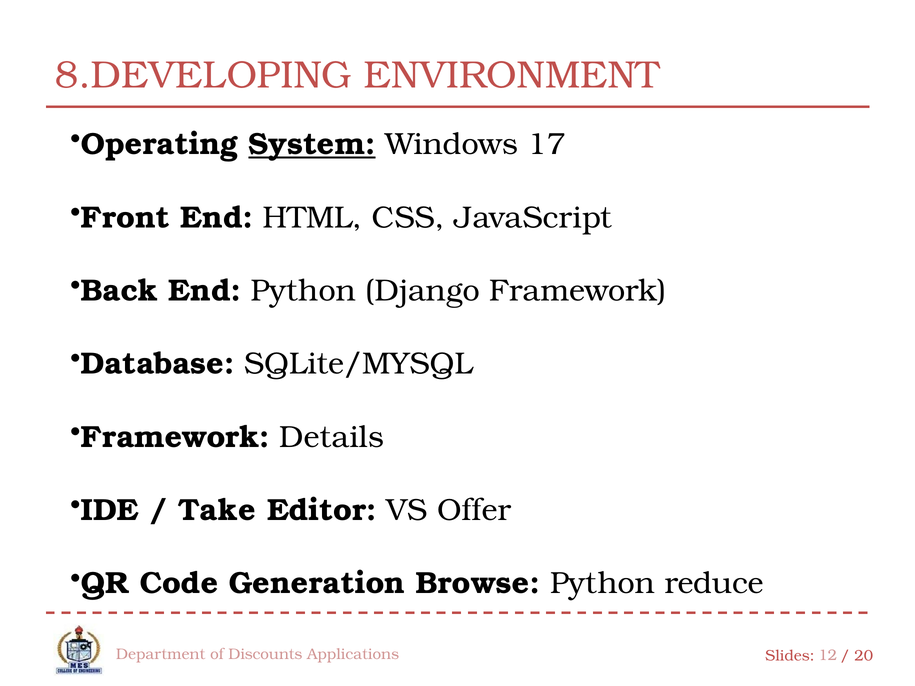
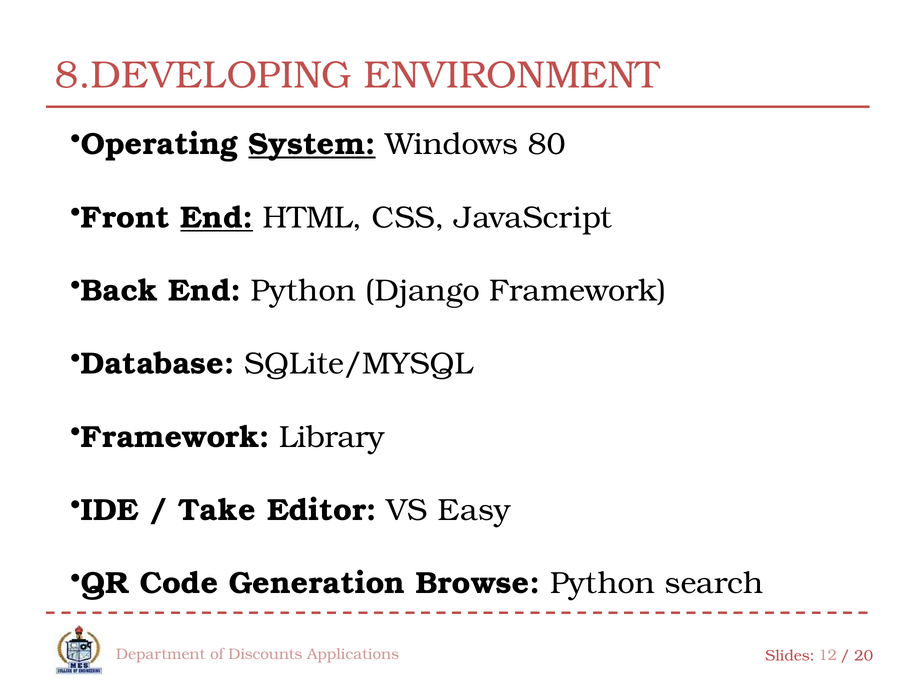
17: 17 -> 80 (547, 144)
End underline: none -> present (217, 218)
Details: Details -> Library (332, 437)
Offer: Offer -> Easy (474, 510)
reduce: reduce -> search (714, 584)
